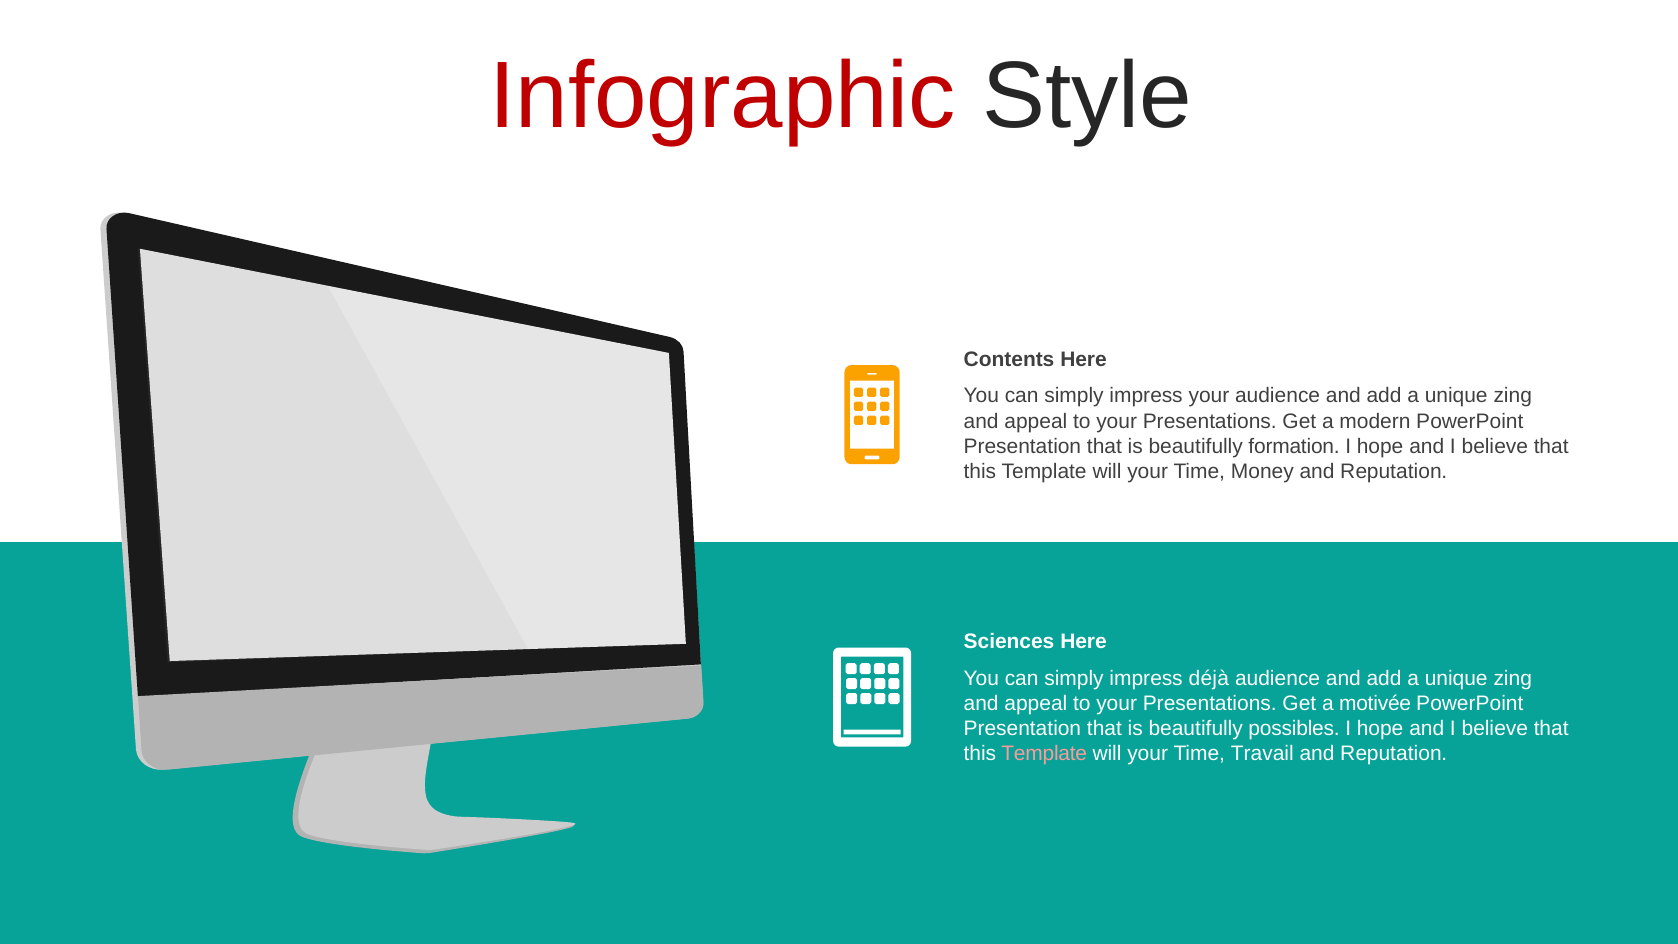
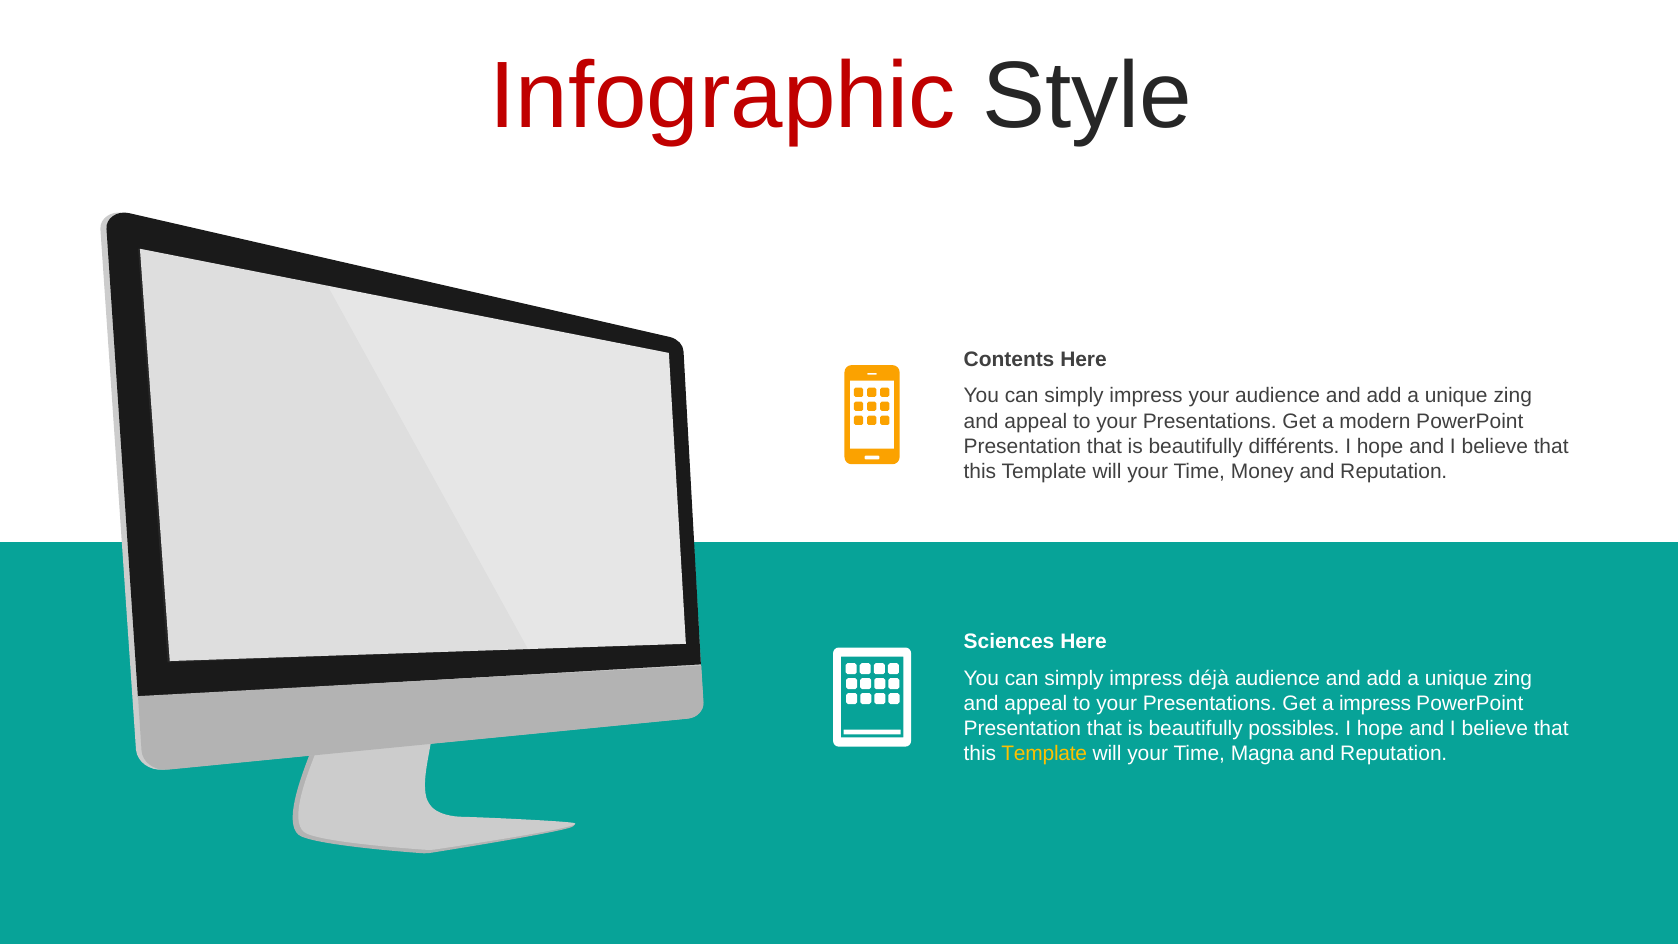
formation: formation -> différents (1294, 446)
a motivée: motivée -> impress (1375, 703)
Template colour: pink -> yellow (1044, 754)
Travail: Travail -> Magna (1262, 754)
